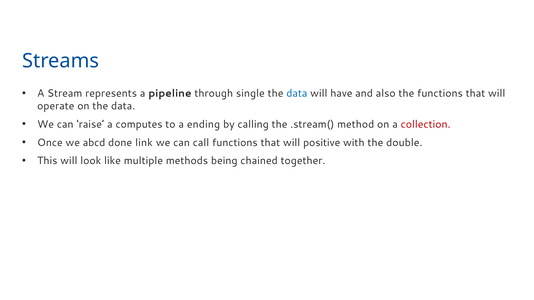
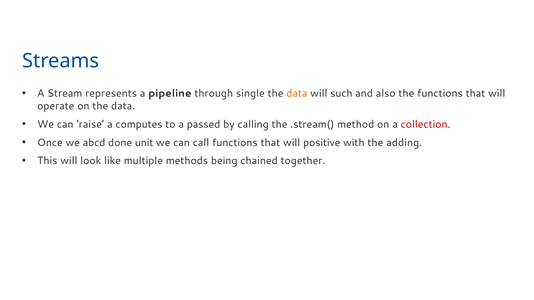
data colour: blue -> orange (297, 94)
have: have -> such (341, 94)
ending: ending -> passed (204, 125)
link: link -> unit (144, 143)
double: double -> adding (404, 143)
